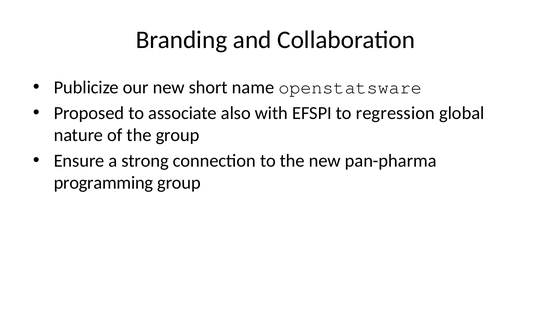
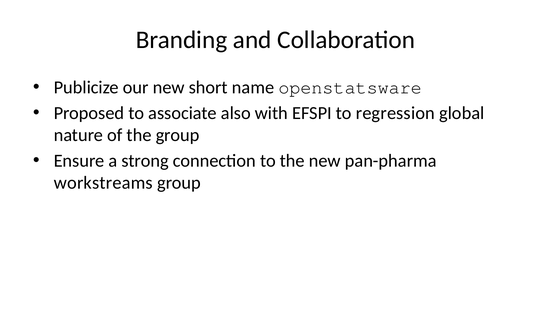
programming: programming -> workstreams (103, 183)
